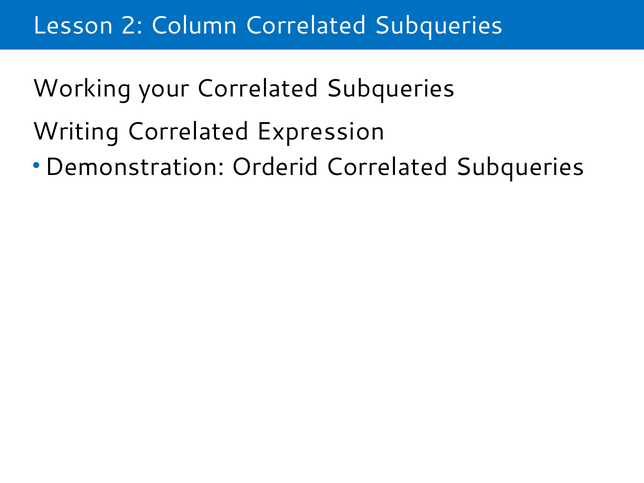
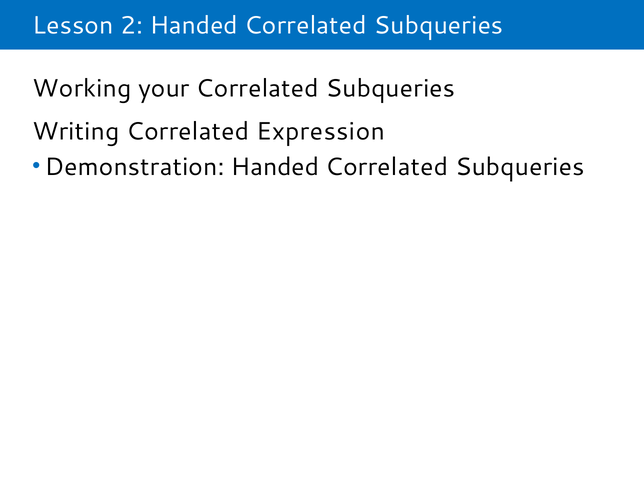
2 Column: Column -> Handed (194, 25)
Demonstration Orderid: Orderid -> Handed (275, 167)
